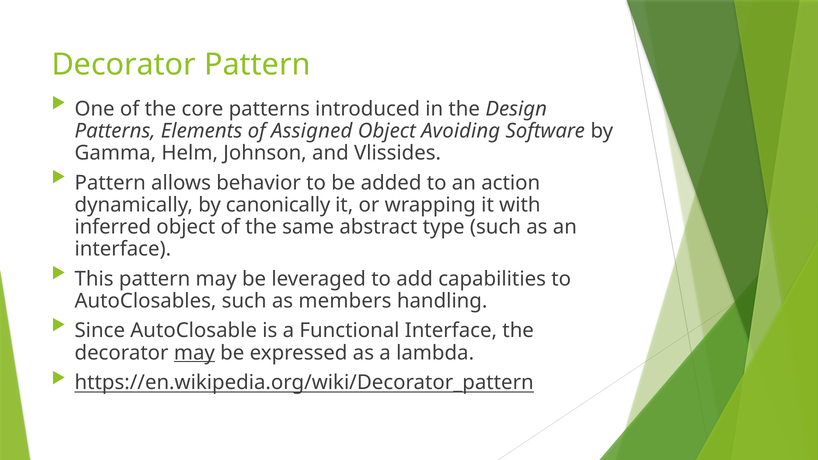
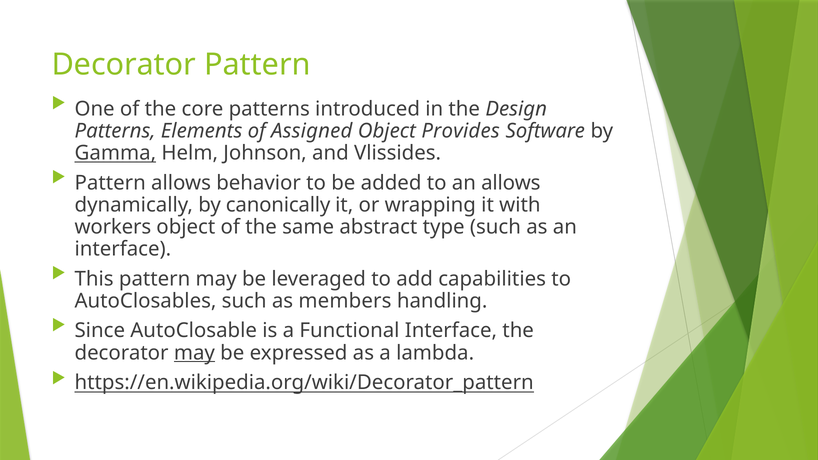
Avoiding: Avoiding -> Provides (461, 131)
Gamma underline: none -> present (115, 153)
an action: action -> allows (511, 183)
inferred: inferred -> workers (113, 227)
